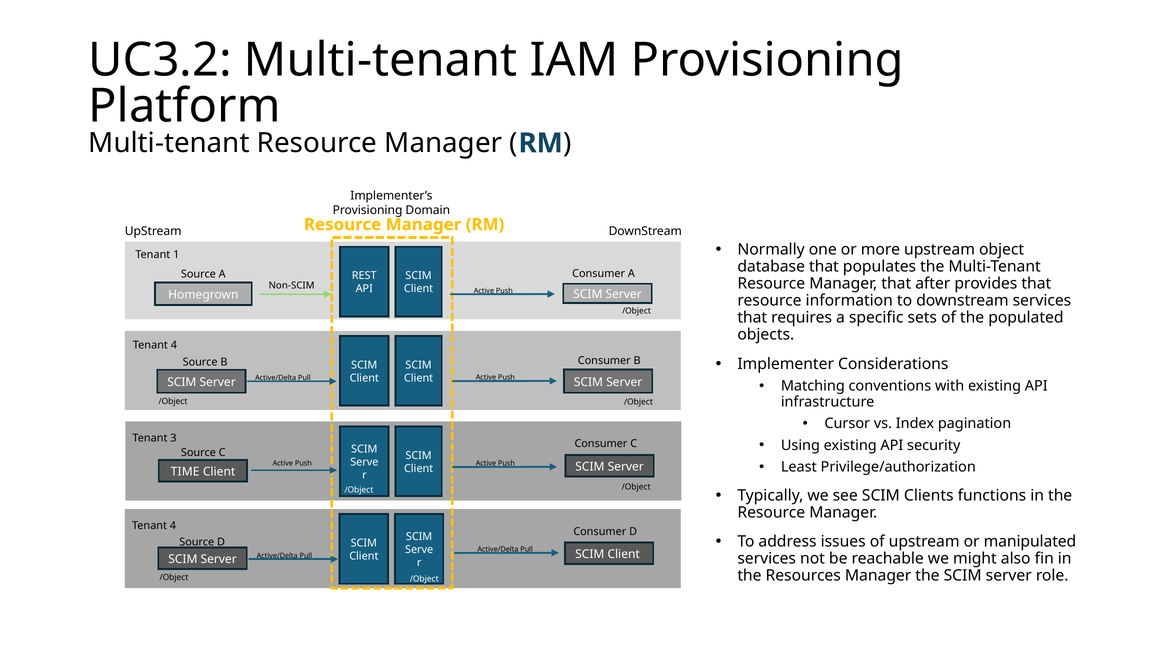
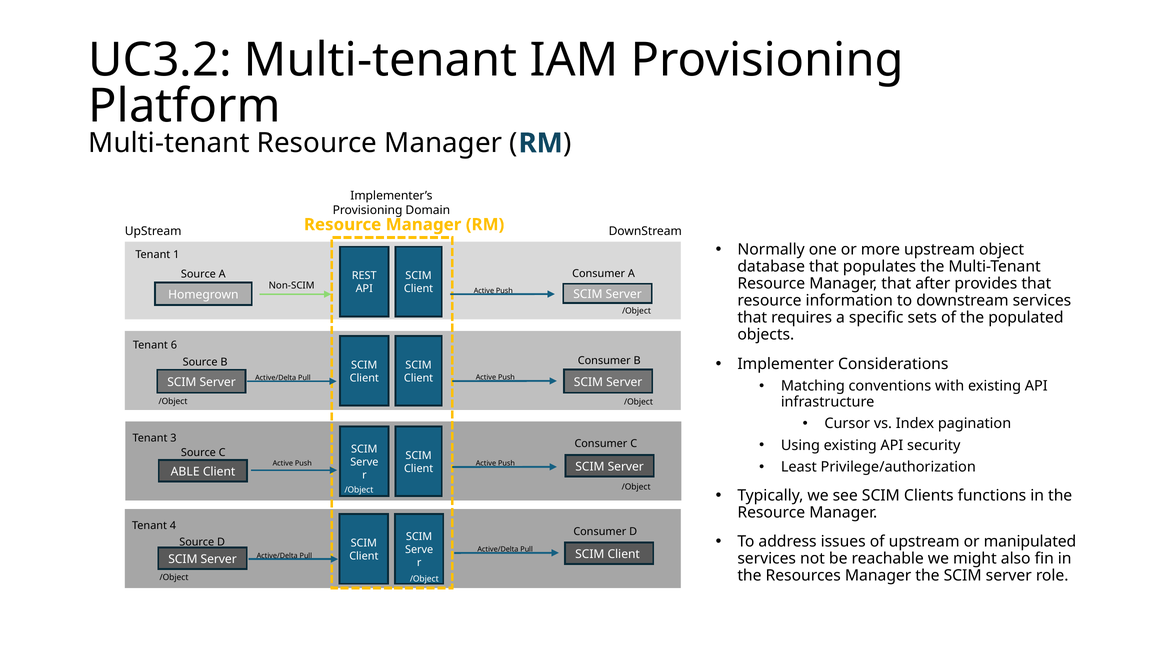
4: 4 -> 6 (174, 345)
TIME: TIME -> ABLE (185, 471)
